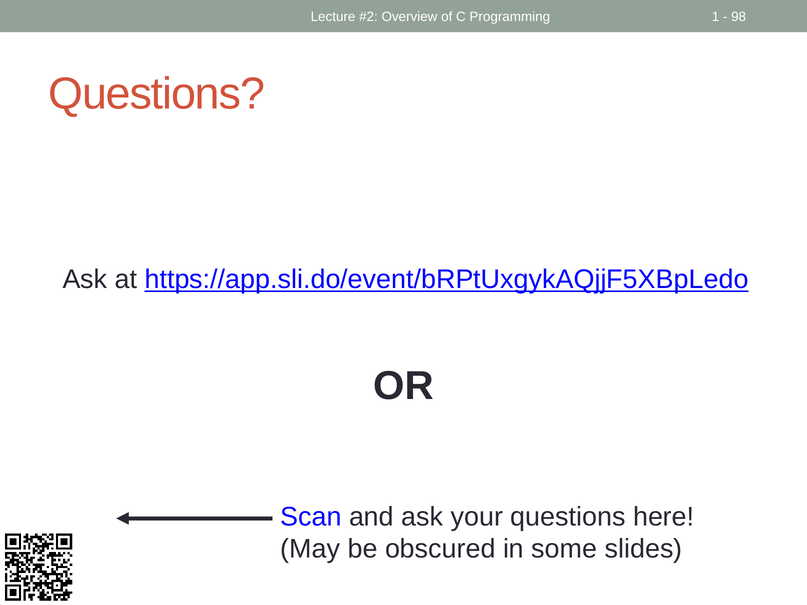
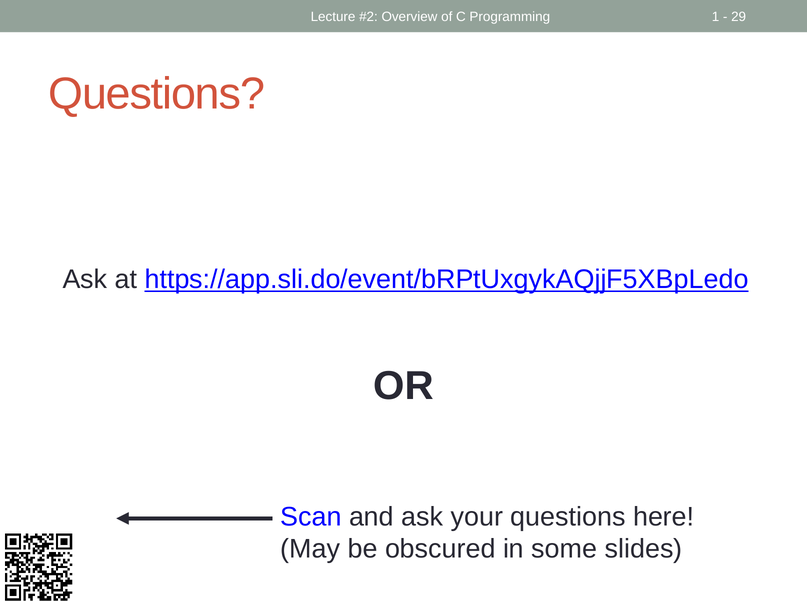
98: 98 -> 29 (739, 17)
